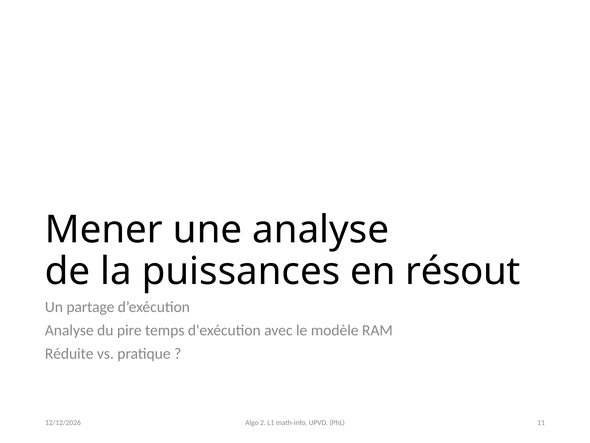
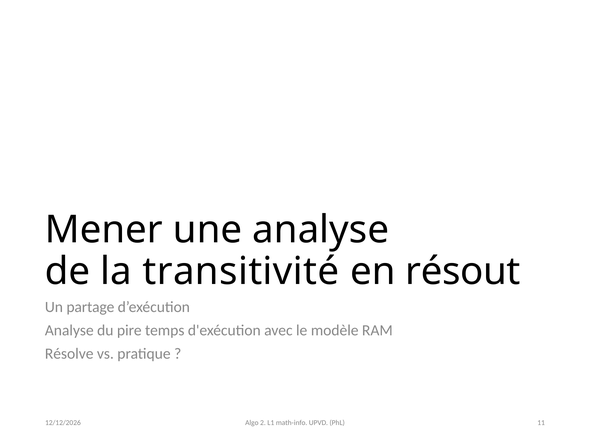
puissances: puissances -> transitivité (241, 271)
Réduite: Réduite -> Résolve (69, 353)
